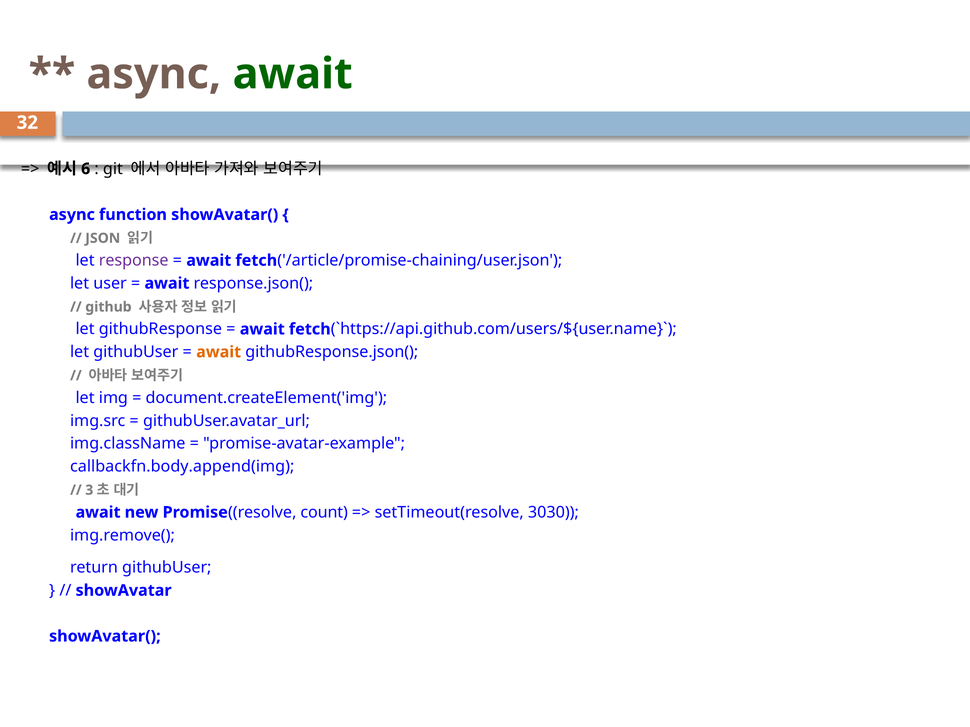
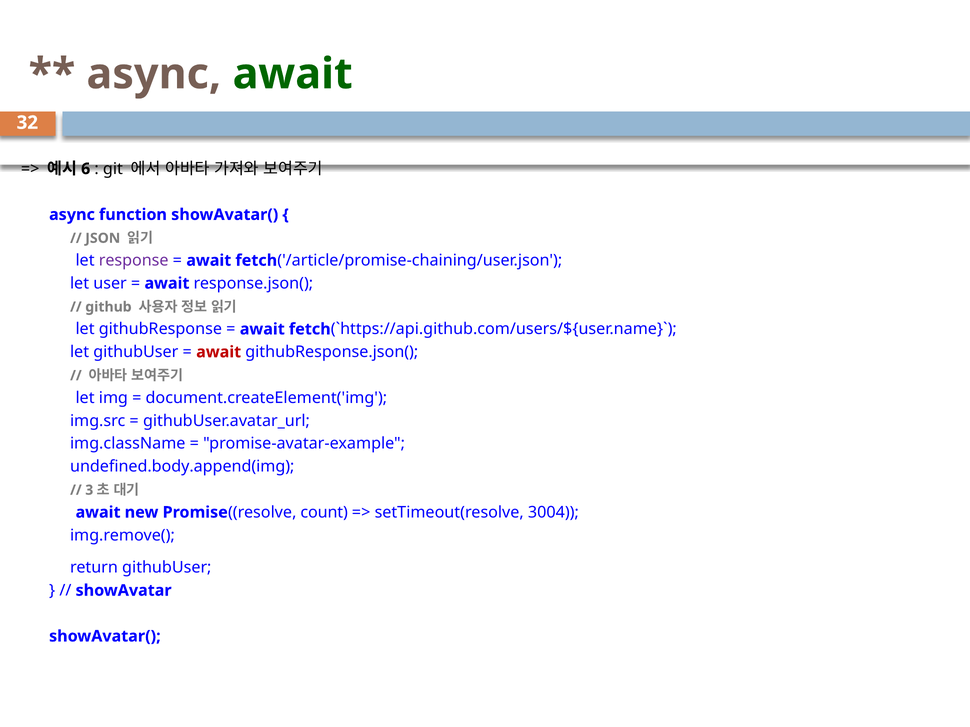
await colour: orange -> red (219, 352)
callbackfn.body.append(img: callbackfn.body.append(img -> undefined.body.append(img (182, 467)
3030: 3030 -> 3004 (553, 513)
